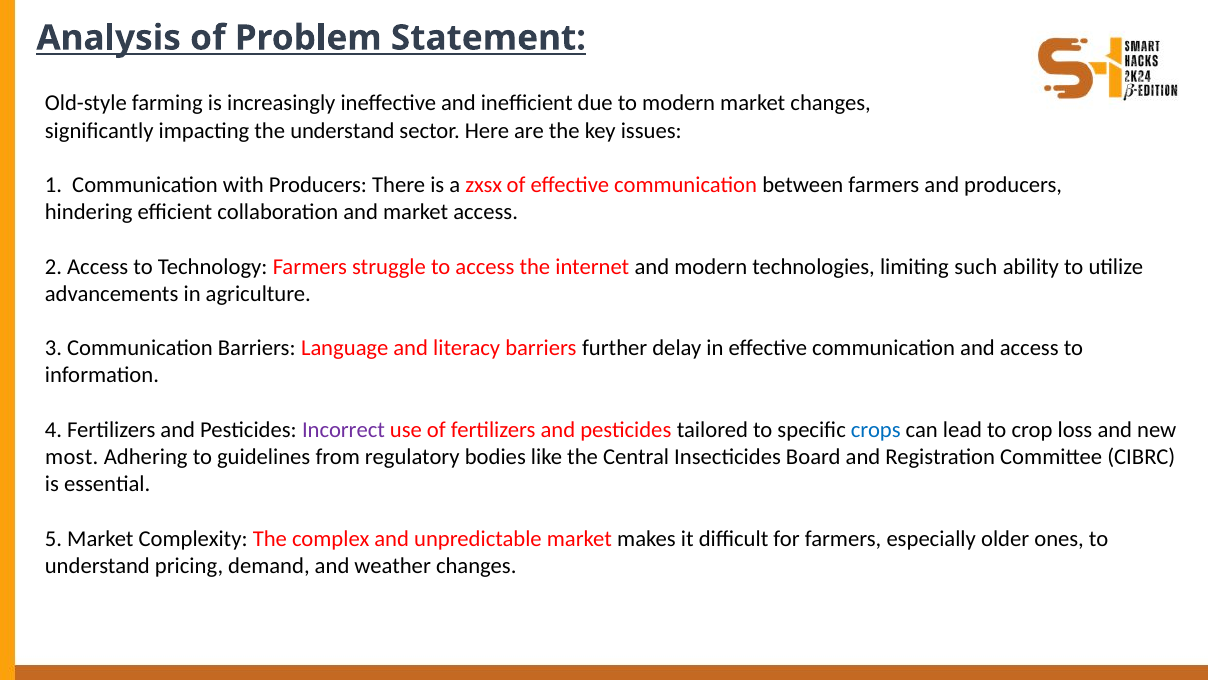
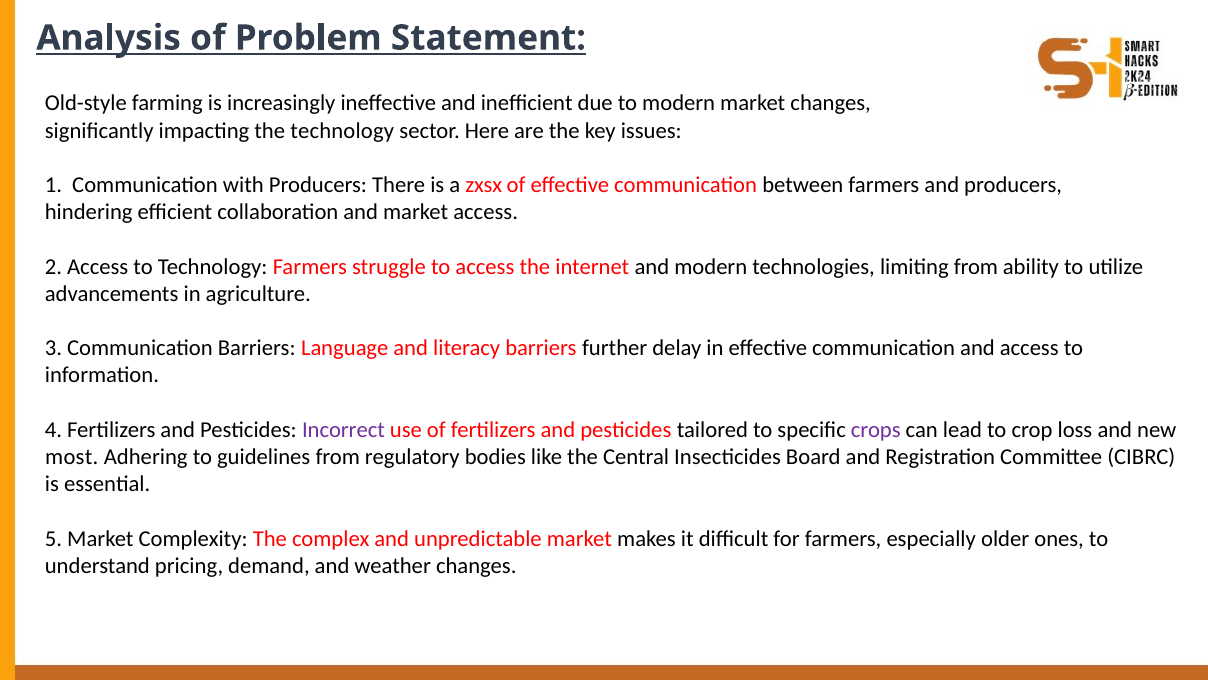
the understand: understand -> technology (342, 131)
limiting such: such -> from (976, 266)
crops colour: blue -> purple (876, 430)
